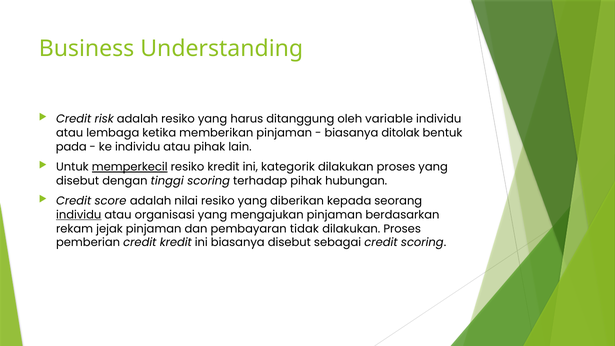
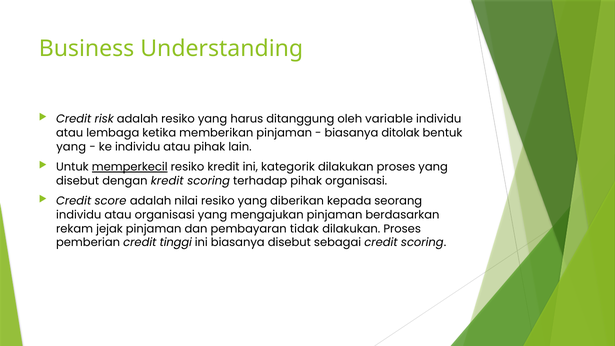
pada: pada -> yang (71, 147)
dengan tinggi: tinggi -> kredit (167, 181)
pihak hubungan: hubungan -> organisasi (356, 181)
individu underline: present -> none (79, 215)
credit kredit: kredit -> tinggi (176, 243)
